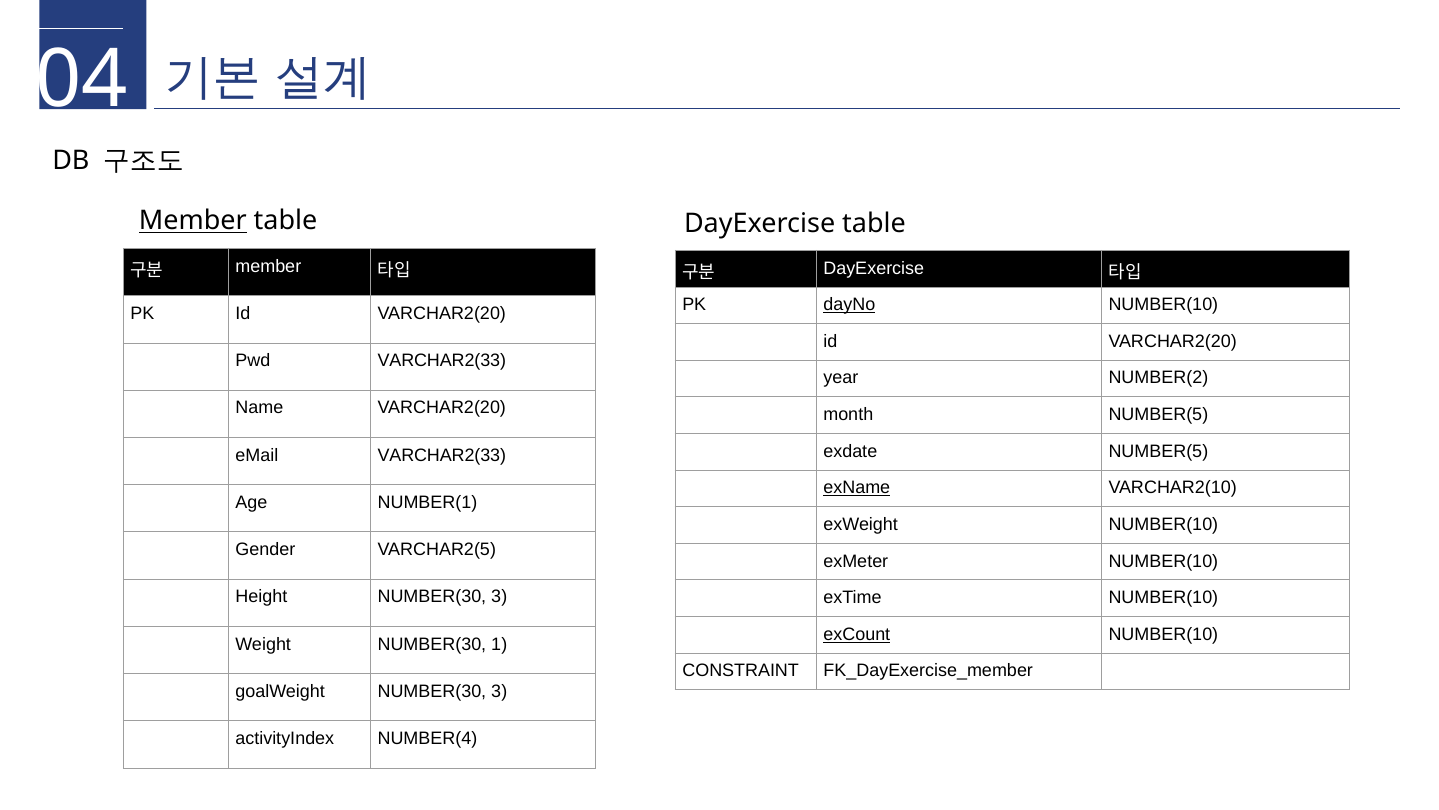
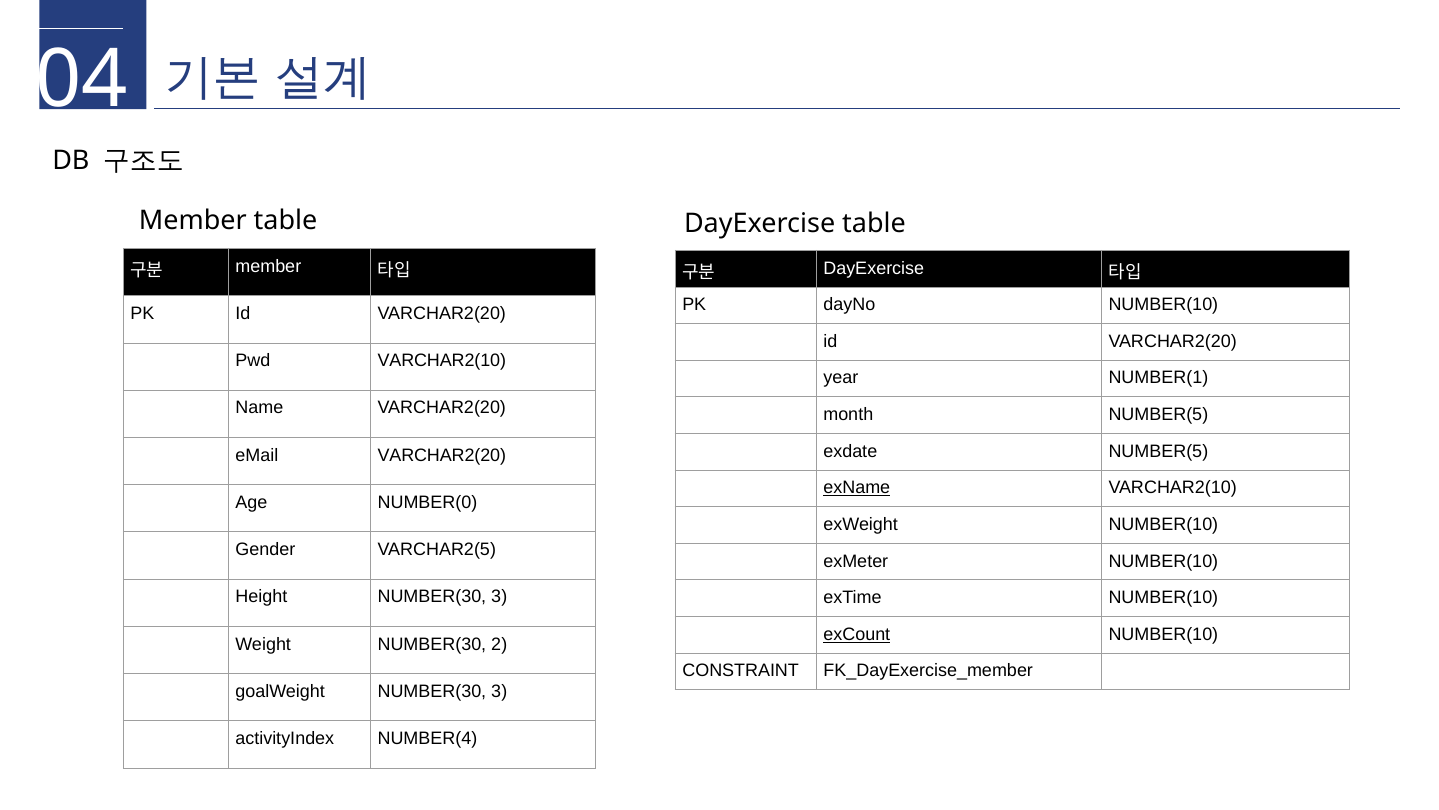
Member underline: present -> none (193, 221)
dayNo underline: present -> none (849, 305)
Pwd VARCHAR2(33: VARCHAR2(33 -> VARCHAR2(10 (442, 360)
NUMBER(2: NUMBER(2 -> NUMBER(1 (1158, 378)
eMail VARCHAR2(33: VARCHAR2(33 -> VARCHAR2(20 (442, 455)
NUMBER(1: NUMBER(1 -> NUMBER(0 (427, 502)
1: 1 -> 2 (499, 644)
